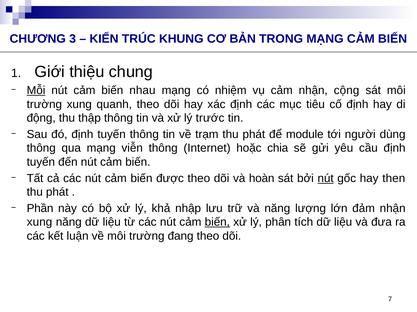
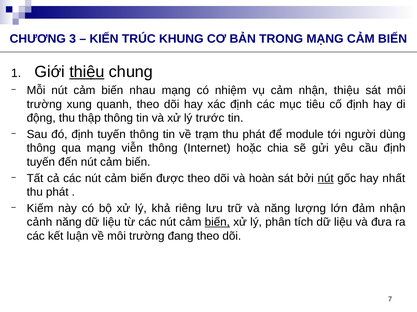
thiệu underline: none -> present (87, 72)
Mỗi underline: present -> none (36, 91)
nhận cộng: cộng -> thiệu (347, 91)
then: then -> nhất (394, 179)
Phần: Phần -> Kiếm (40, 209)
nhập: nhập -> riêng (188, 209)
xung: xung -> cảnh (40, 223)
